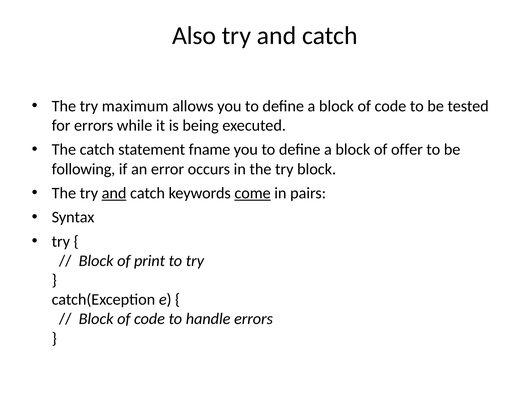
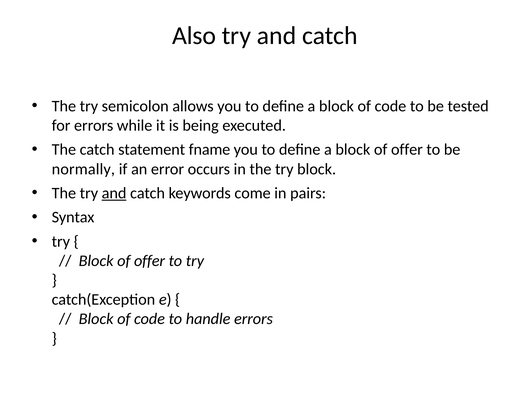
maximum: maximum -> semicolon (135, 106)
following: following -> normally (83, 169)
come underline: present -> none (253, 193)
print: print -> offer (150, 261)
